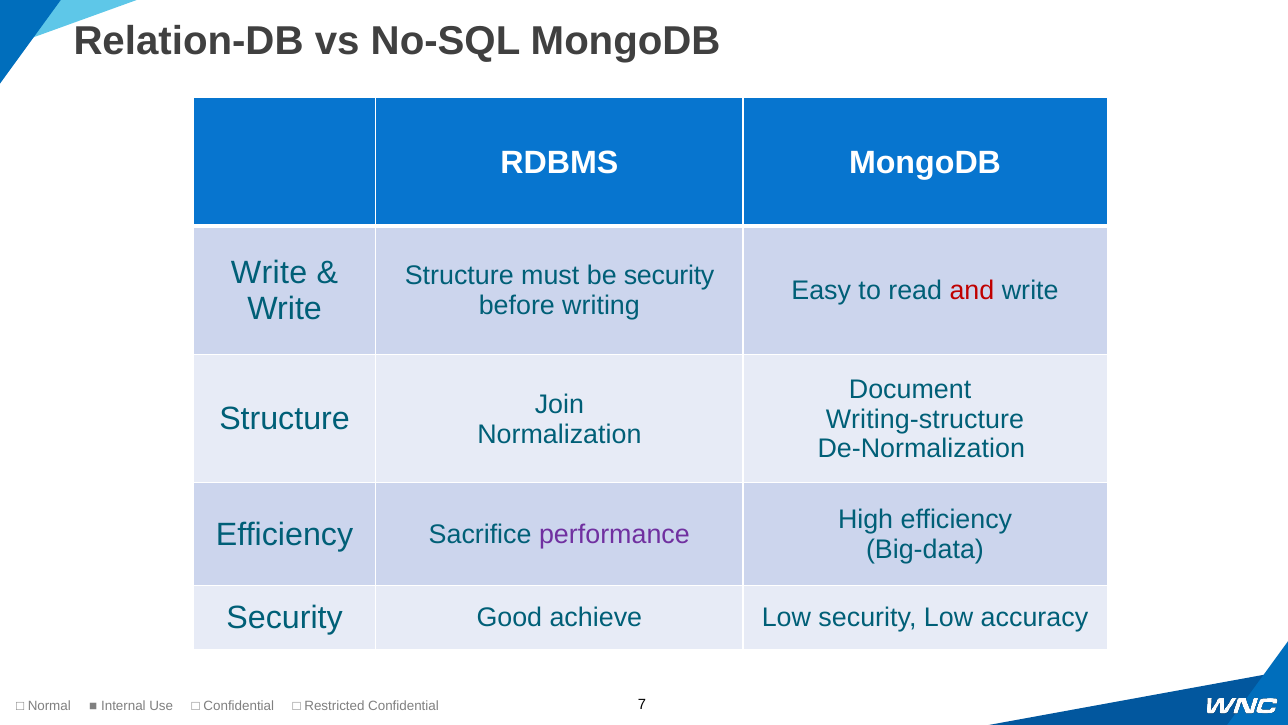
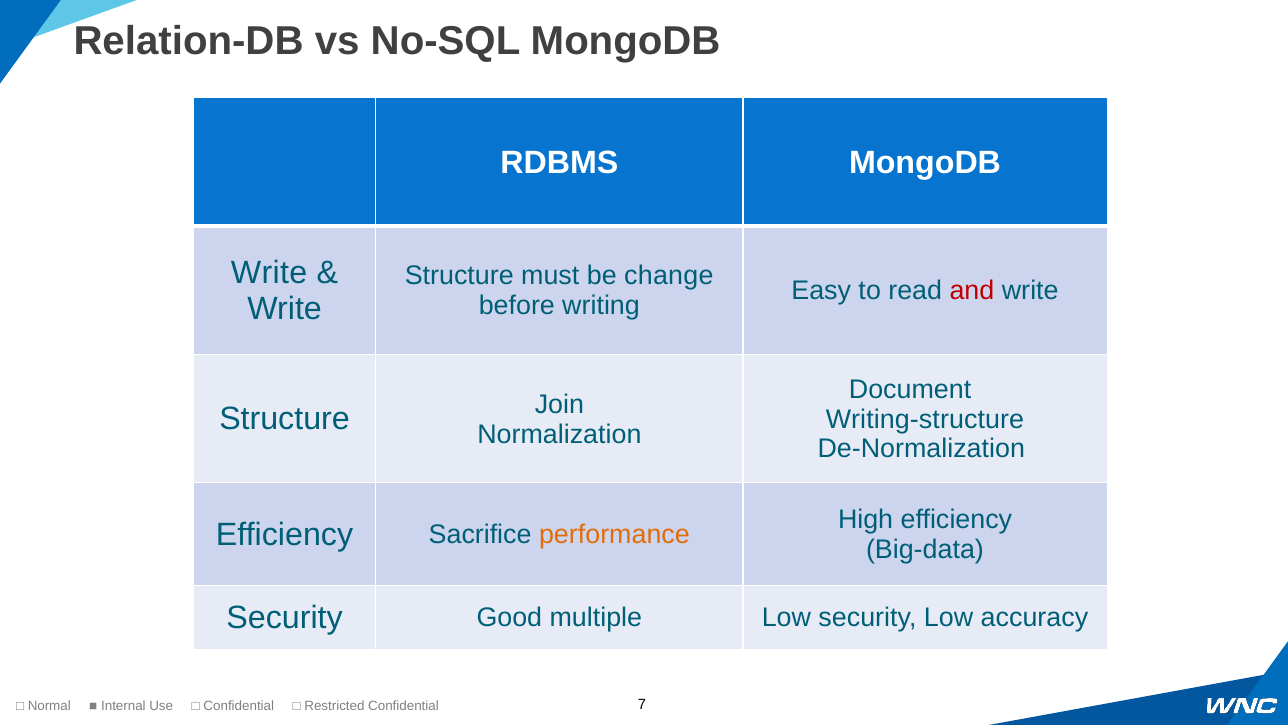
be security: security -> change (669, 276)
performance colour: purple -> orange (614, 534)
achieve: achieve -> multiple (596, 617)
